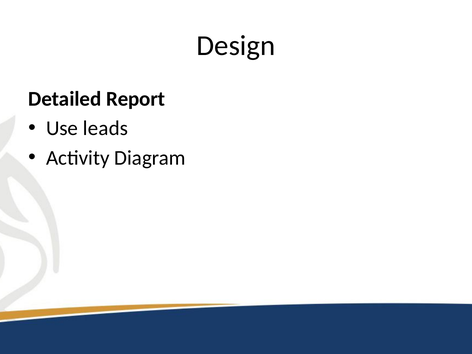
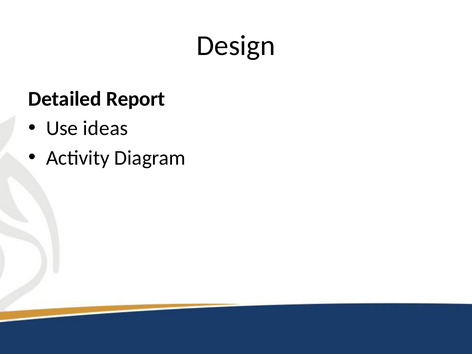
leads: leads -> ideas (106, 128)
